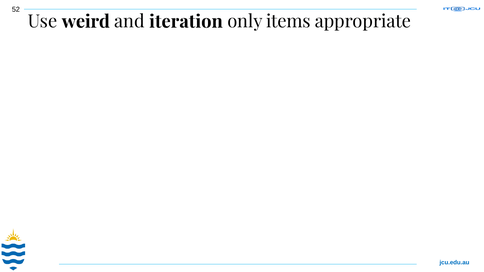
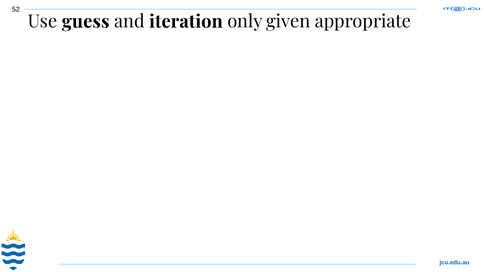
weird: weird -> guess (86, 22)
items: items -> given (288, 22)
